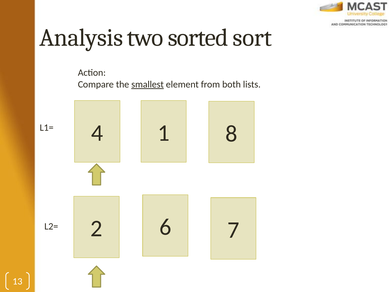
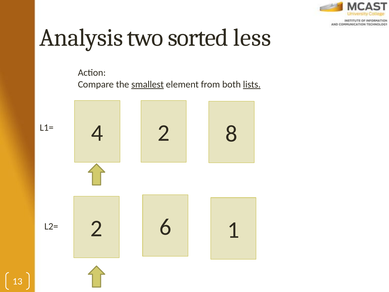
sort: sort -> less (252, 38)
lists underline: none -> present (252, 84)
4 1: 1 -> 2 (164, 133)
7: 7 -> 1 (233, 230)
